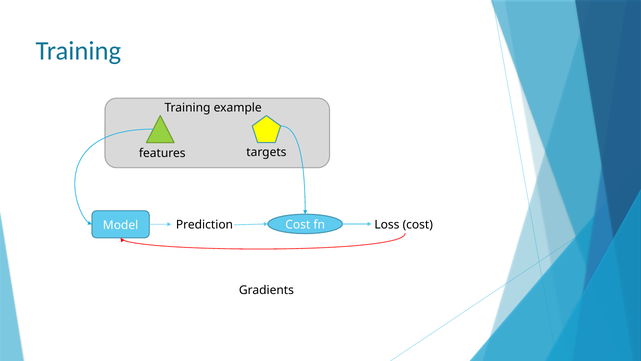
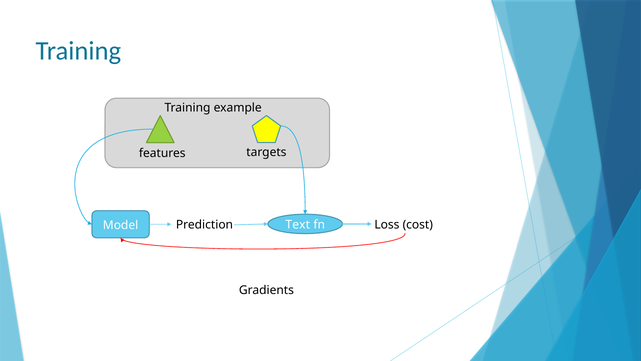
Prediction Cost: Cost -> Text (298, 224)
